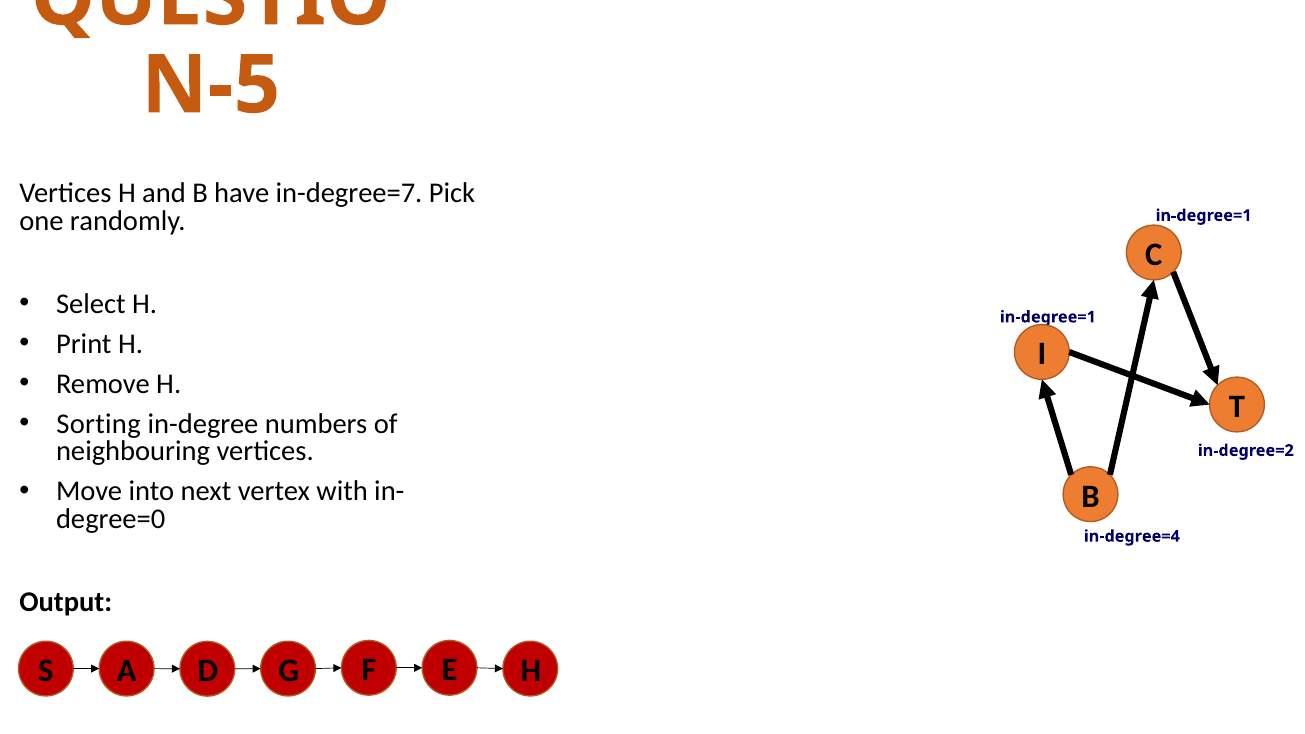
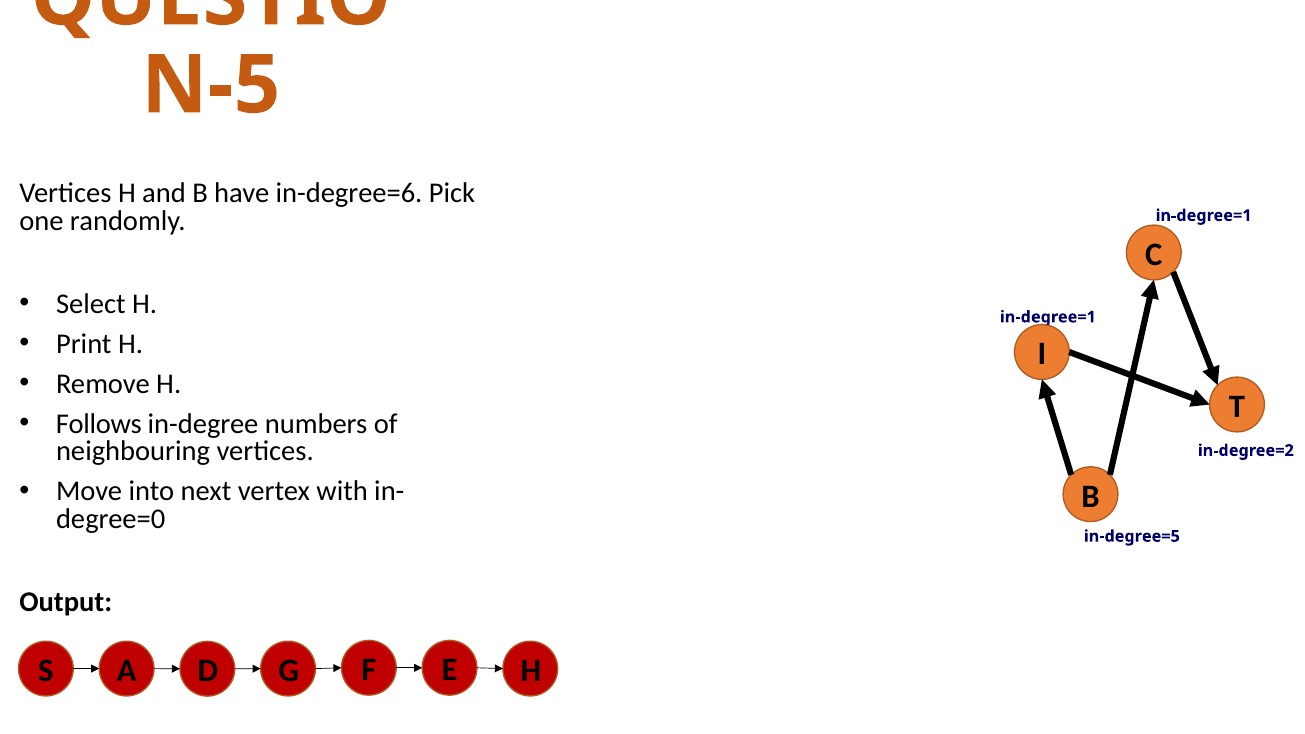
in-degree=7: in-degree=7 -> in-degree=6 (349, 193)
Sorting: Sorting -> Follows (99, 424)
in-degree=4: in-degree=4 -> in-degree=5 (1132, 536)
